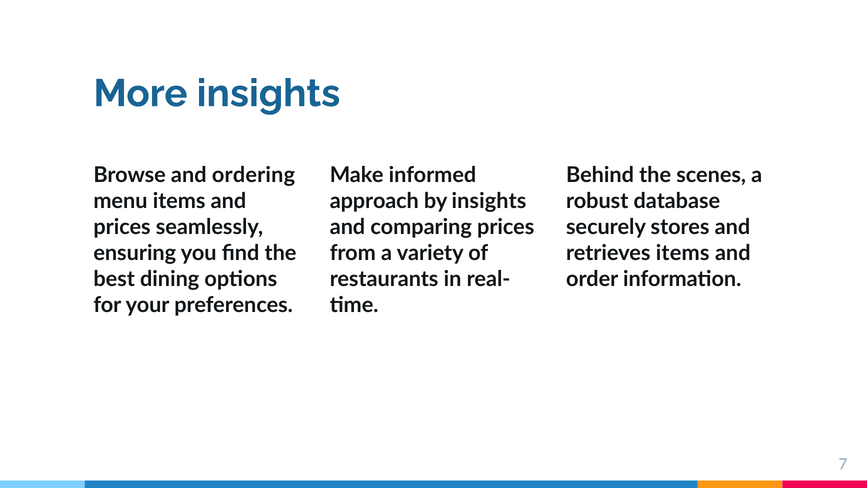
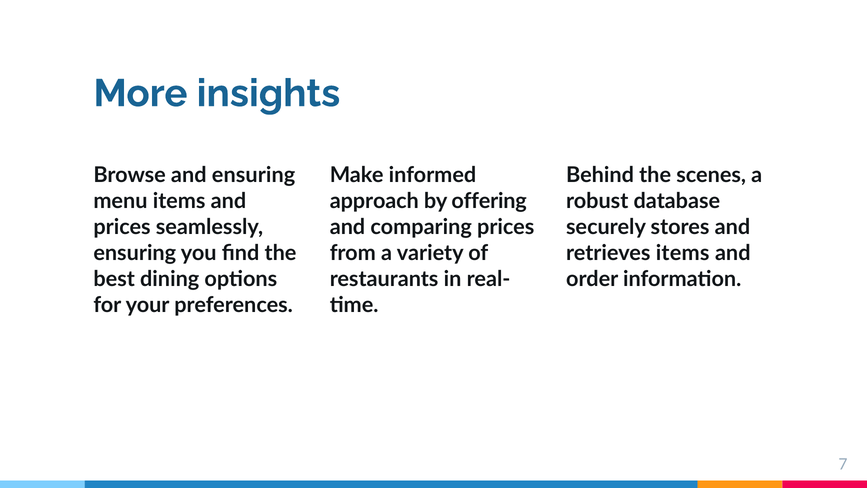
and ordering: ordering -> ensuring (254, 175)
by insights: insights -> offering (489, 201)
